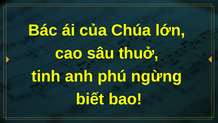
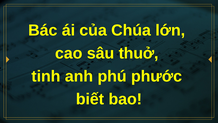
ngừng: ngừng -> phước (157, 76)
